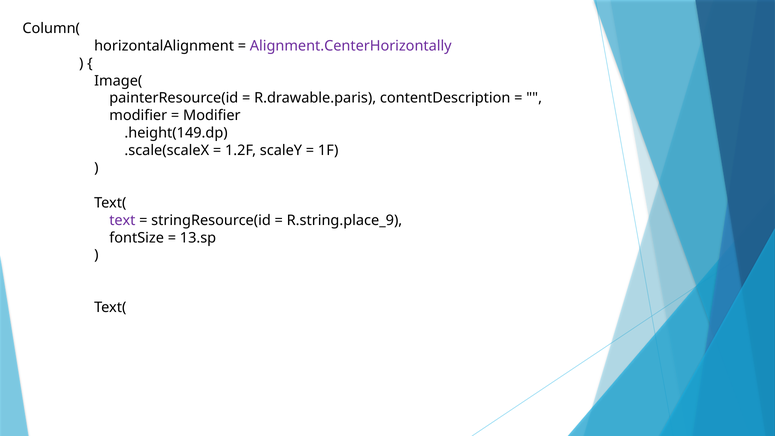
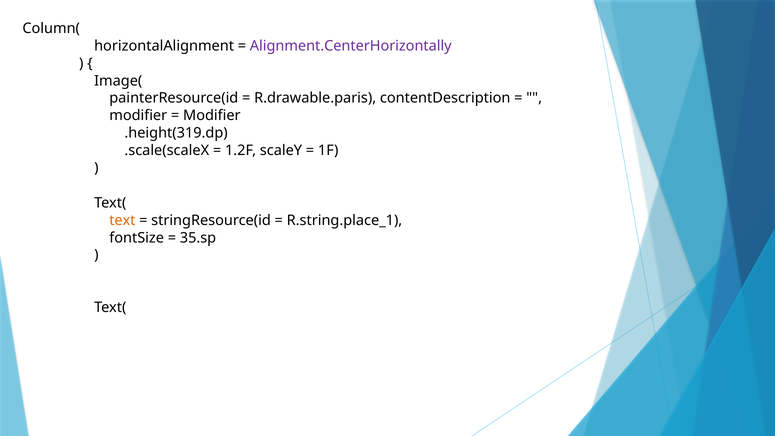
.height(149.dp: .height(149.dp -> .height(319.dp (176, 133)
text colour: purple -> orange (122, 220)
R.string.place_9: R.string.place_9 -> R.string.place_1 (344, 220)
13.sp: 13.sp -> 35.sp (198, 238)
